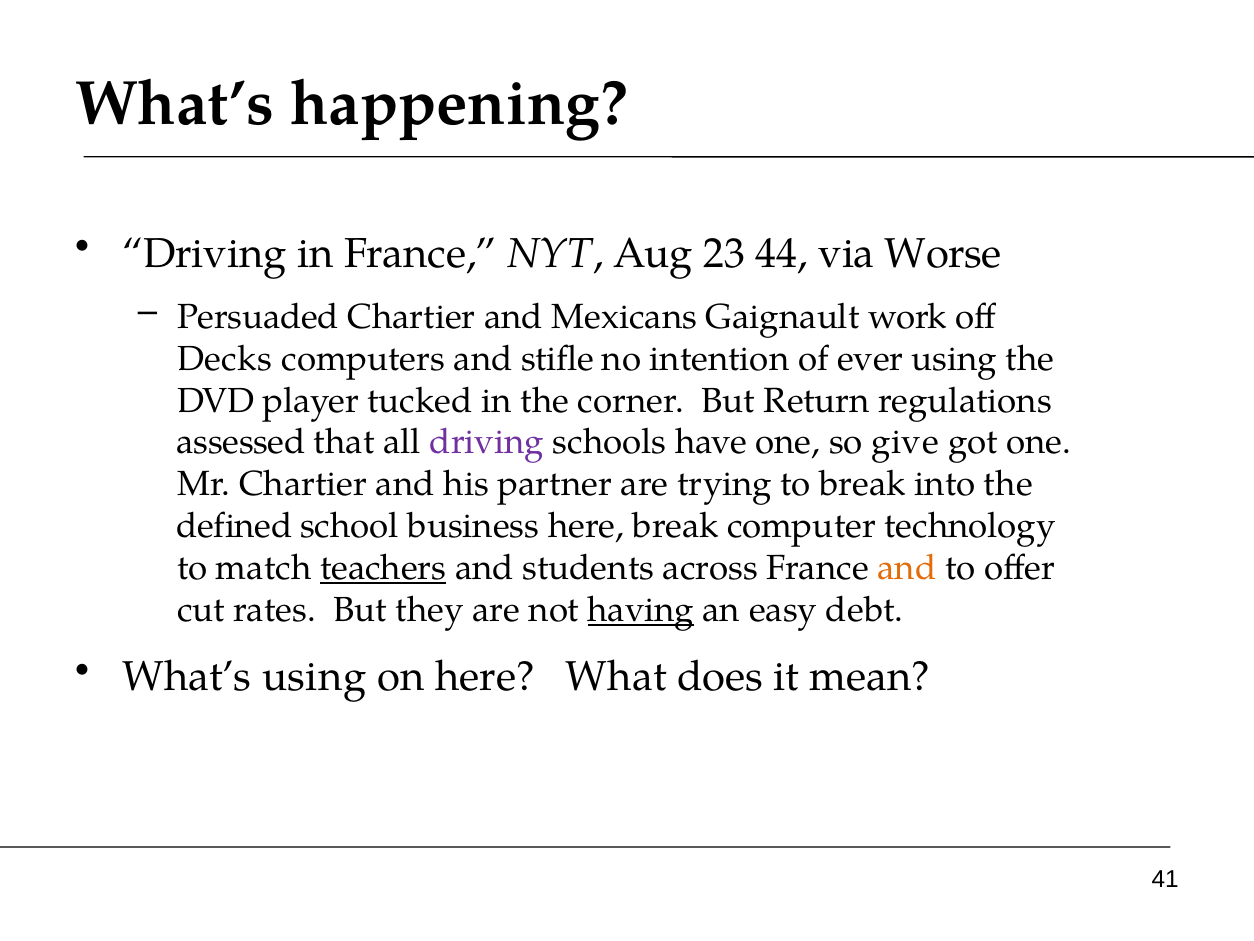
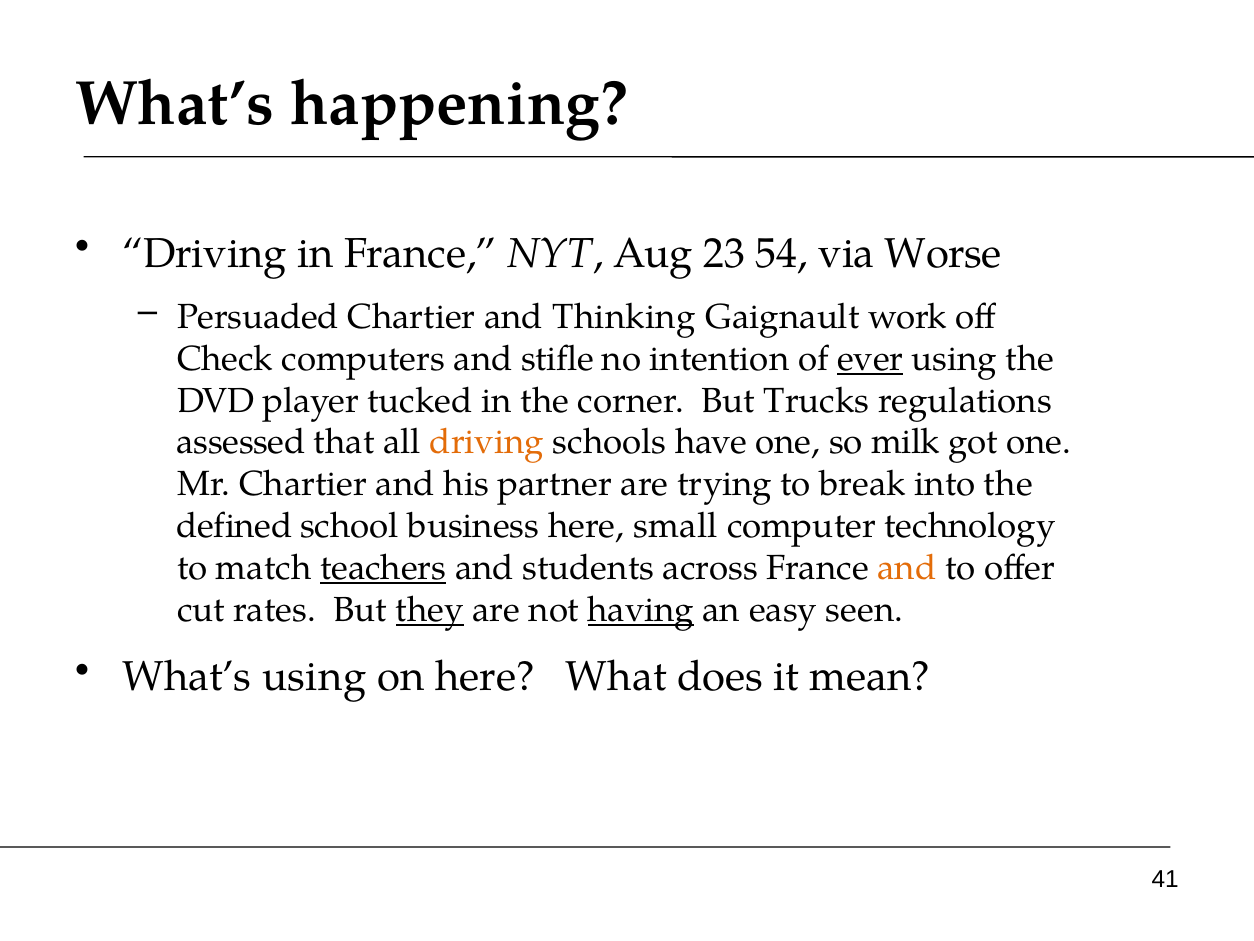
44: 44 -> 54 (782, 254)
Mexicans: Mexicans -> Thinking (624, 317)
Decks: Decks -> Check (225, 358)
ever underline: none -> present (870, 358)
Return: Return -> Trucks (817, 400)
driving colour: purple -> orange (487, 442)
give: give -> milk (906, 442)
here break: break -> small (676, 526)
they underline: none -> present (430, 609)
debt: debt -> seen (865, 609)
